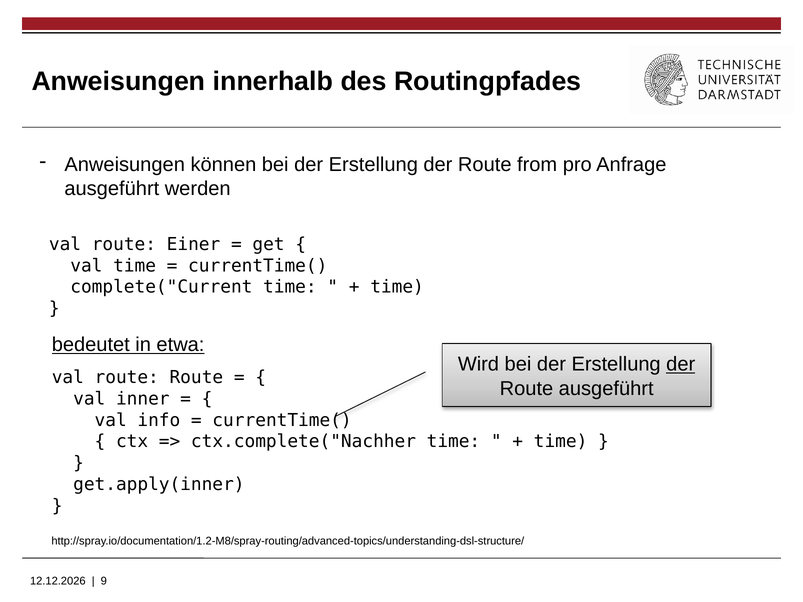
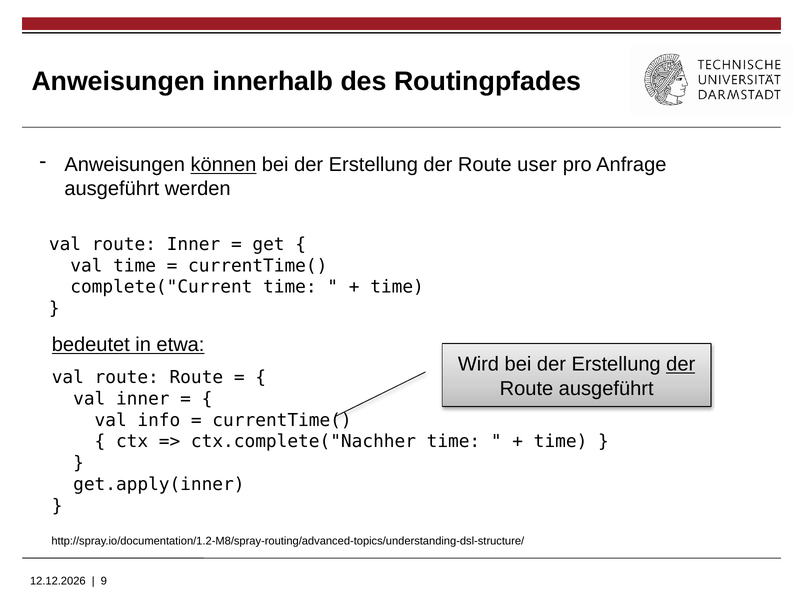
können underline: none -> present (223, 165)
from: from -> user (537, 165)
route Einer: Einer -> Inner (194, 244)
